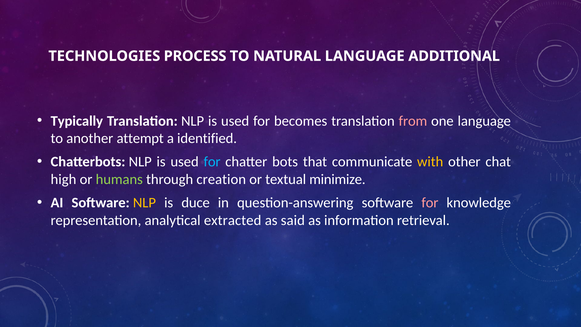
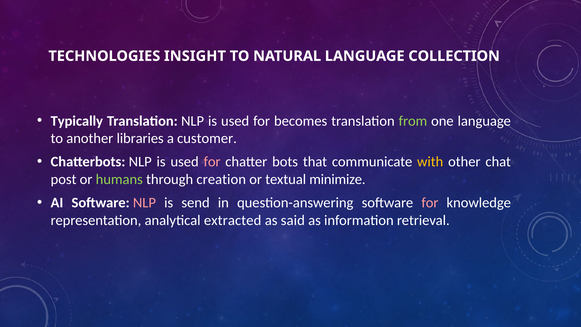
PROCESS: PROCESS -> INSIGHT (195, 56)
ADDITIONAL: ADDITIONAL -> COLLECTION (454, 56)
from colour: pink -> light green (413, 121)
attempt: attempt -> libraries (140, 138)
identified: identified -> customer (207, 138)
for colour: light blue -> pink (212, 162)
high: high -> post (64, 179)
NLP colour: yellow -> pink (144, 203)
duce: duce -> send (196, 203)
